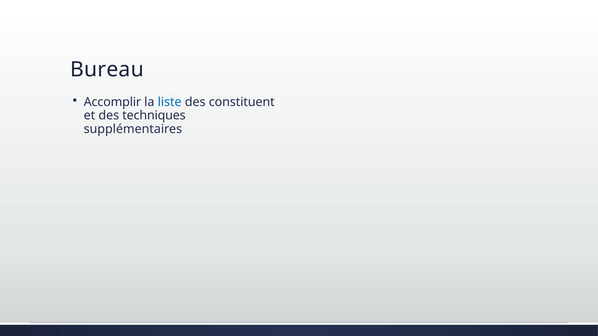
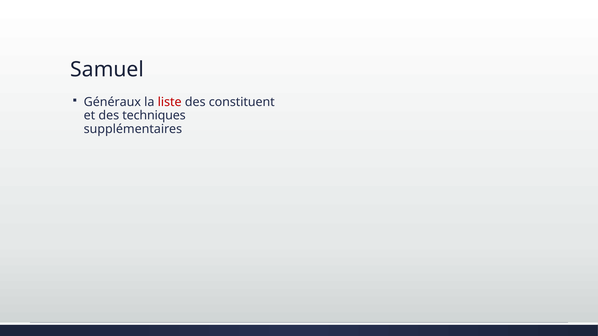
Bureau: Bureau -> Samuel (107, 70)
Accomplir: Accomplir -> Généraux (112, 102)
liste colour: blue -> red (170, 102)
